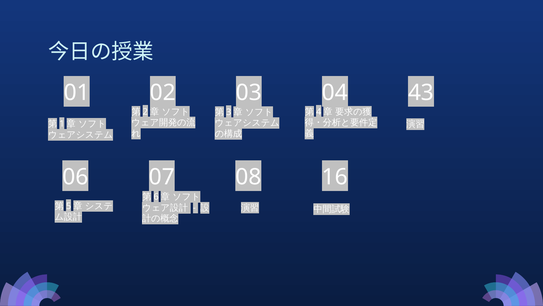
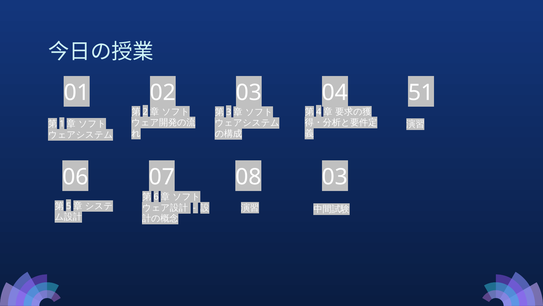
43: 43 -> 51 (421, 92)
08 16: 16 -> 03 (335, 177)
